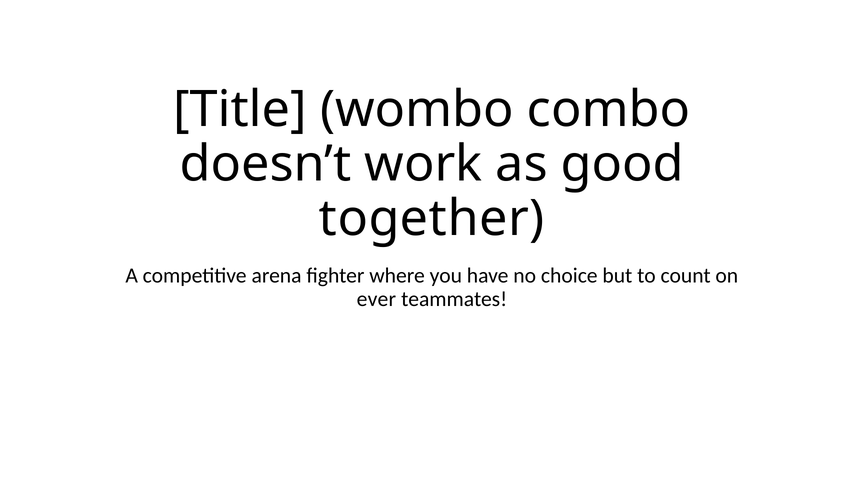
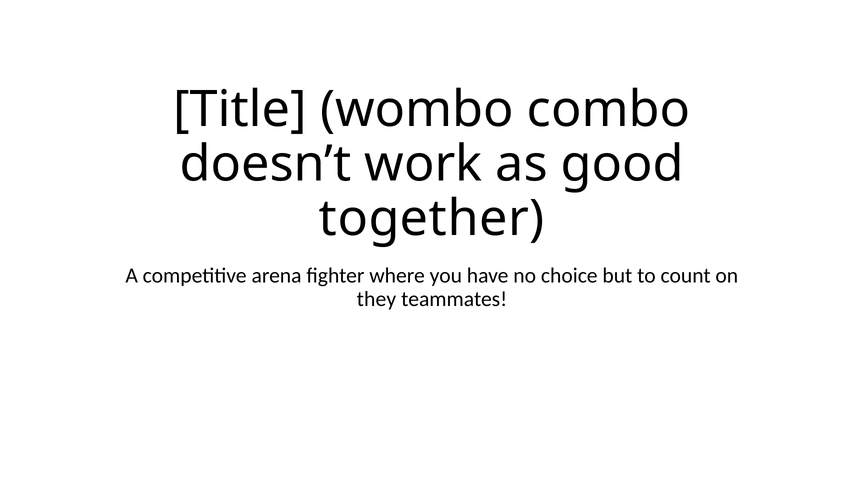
ever: ever -> they (376, 299)
